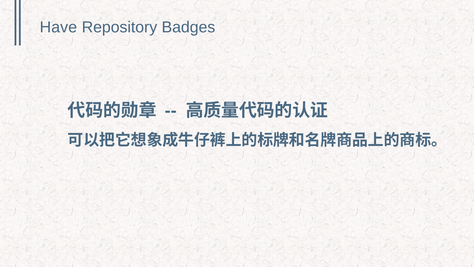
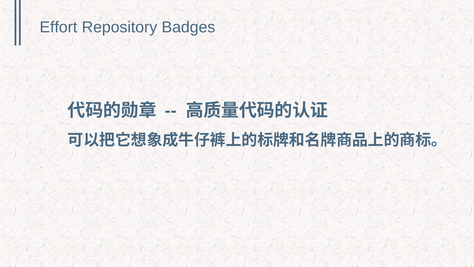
Have: Have -> Effort (58, 27)
